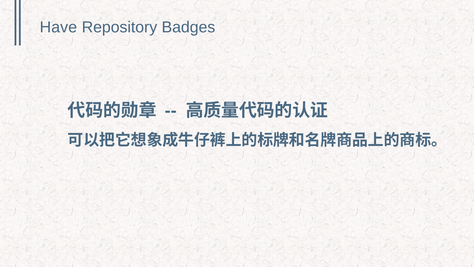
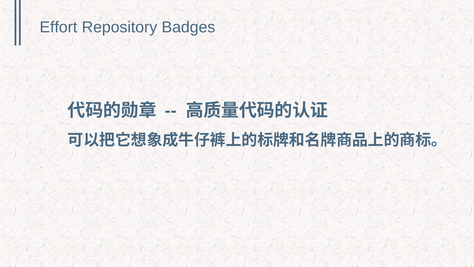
Have: Have -> Effort (58, 27)
